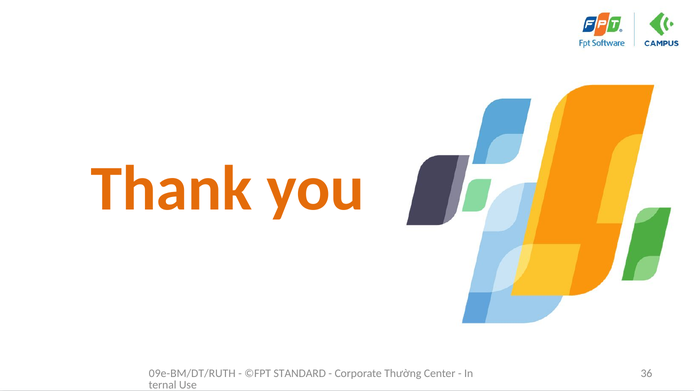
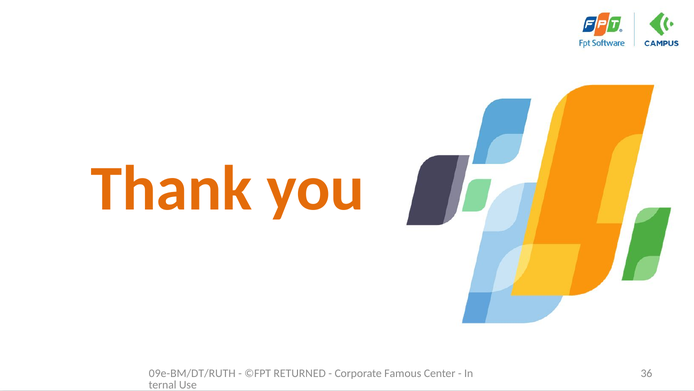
STANDARD: STANDARD -> RETURNED (300, 373)
Thường: Thường -> Famous (403, 373)
